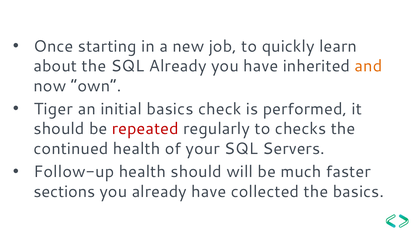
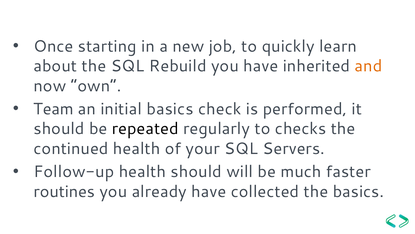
SQL Already: Already -> Rebuild (178, 66)
Tiger: Tiger -> Team (54, 109)
repeated colour: red -> black (145, 129)
sections: sections -> routines (64, 191)
